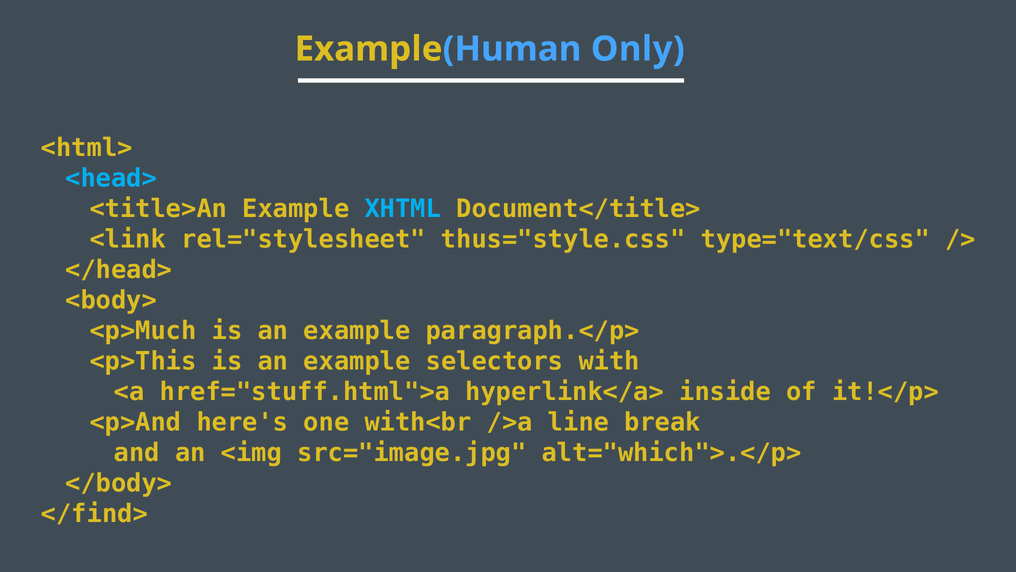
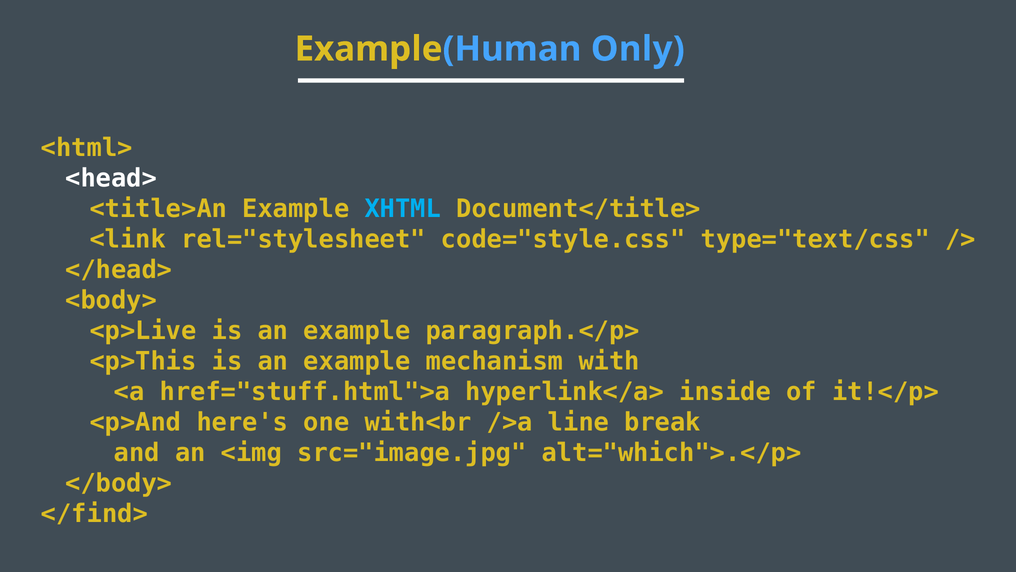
<head> colour: light blue -> white (111, 178)
thus="style.css: thus="style.css -> code="style.css (563, 239)
<p>Much: <p>Much -> <p>Live (143, 331)
selectors: selectors -> mechanism (494, 361)
